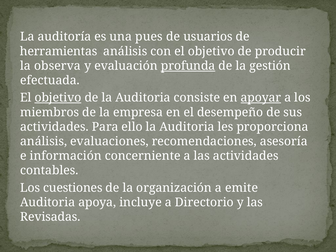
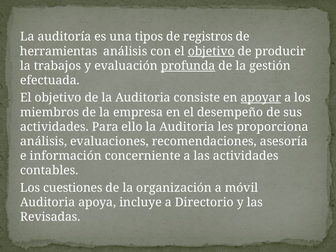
pues: pues -> tipos (149, 37)
usuarios: usuarios -> registros (208, 37)
objetivo underline: none -> present (211, 51)
observa: observa -> trabajos (57, 66)
objetivo underline: present -> none (58, 98)
emite: emite -> móvil (242, 188)
